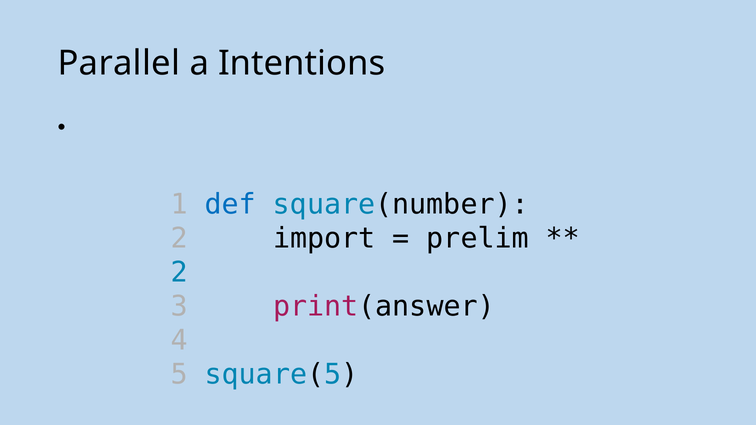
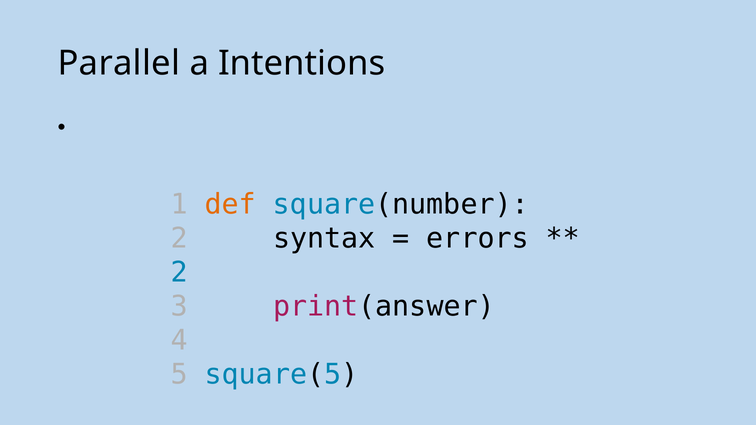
def colour: blue -> orange (230, 205)
import: import -> syntax (324, 239)
prelim: prelim -> errors (478, 239)
